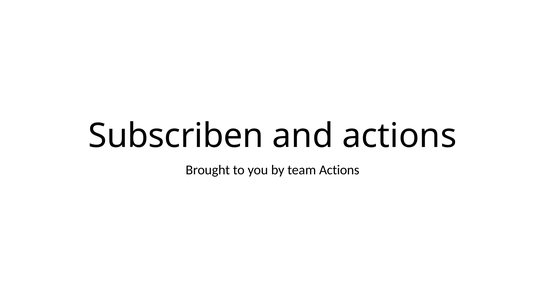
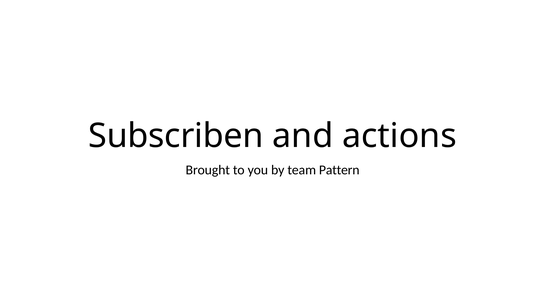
team Actions: Actions -> Pattern (339, 170)
